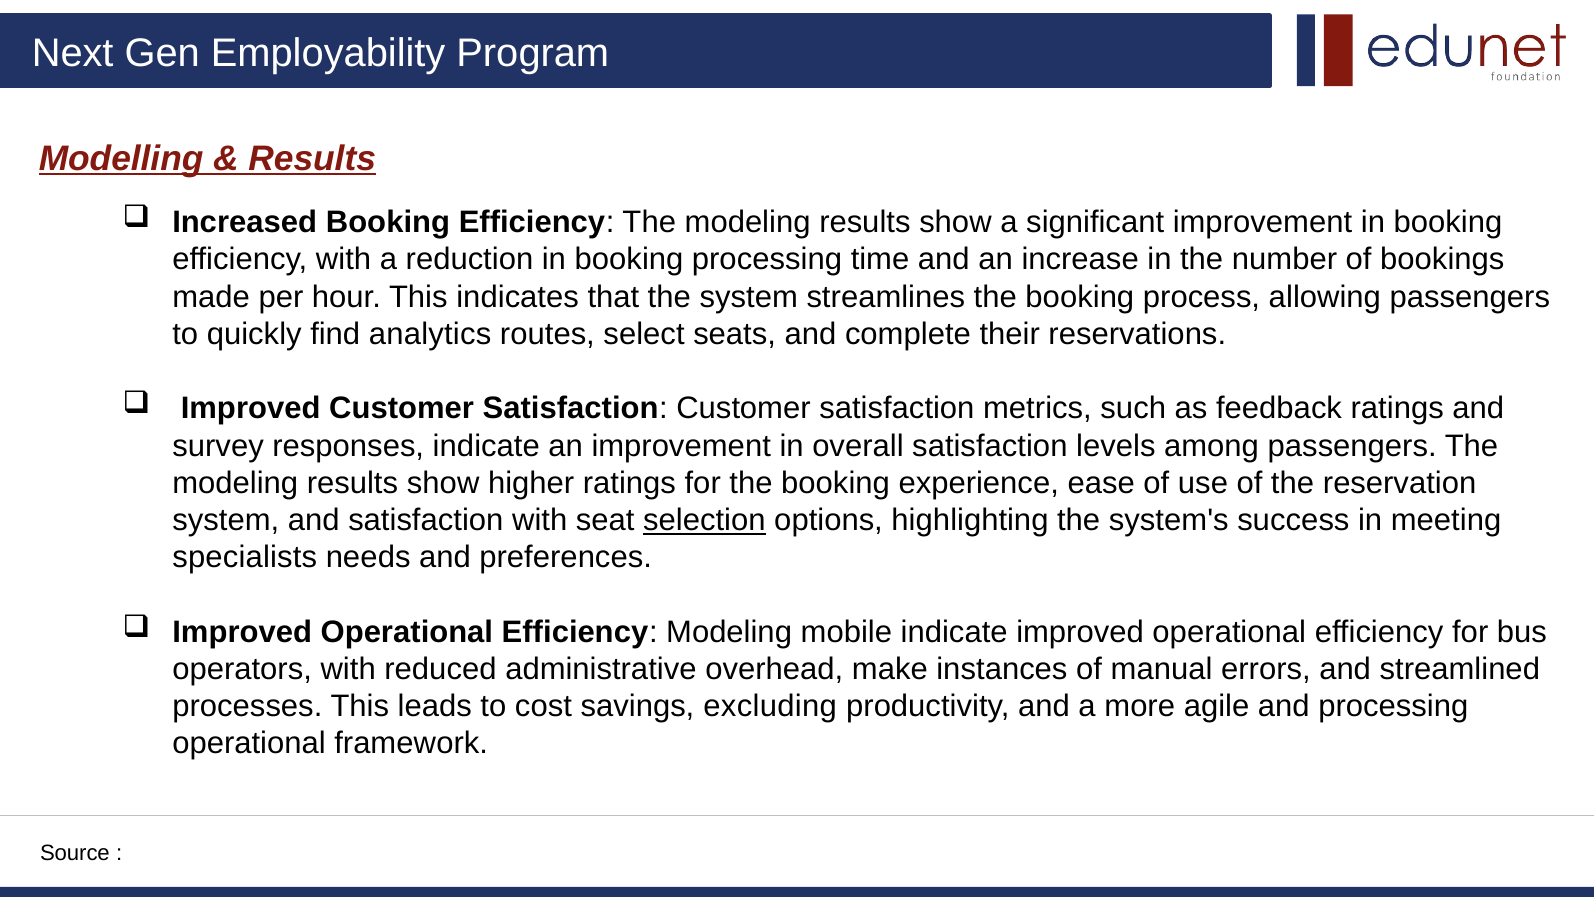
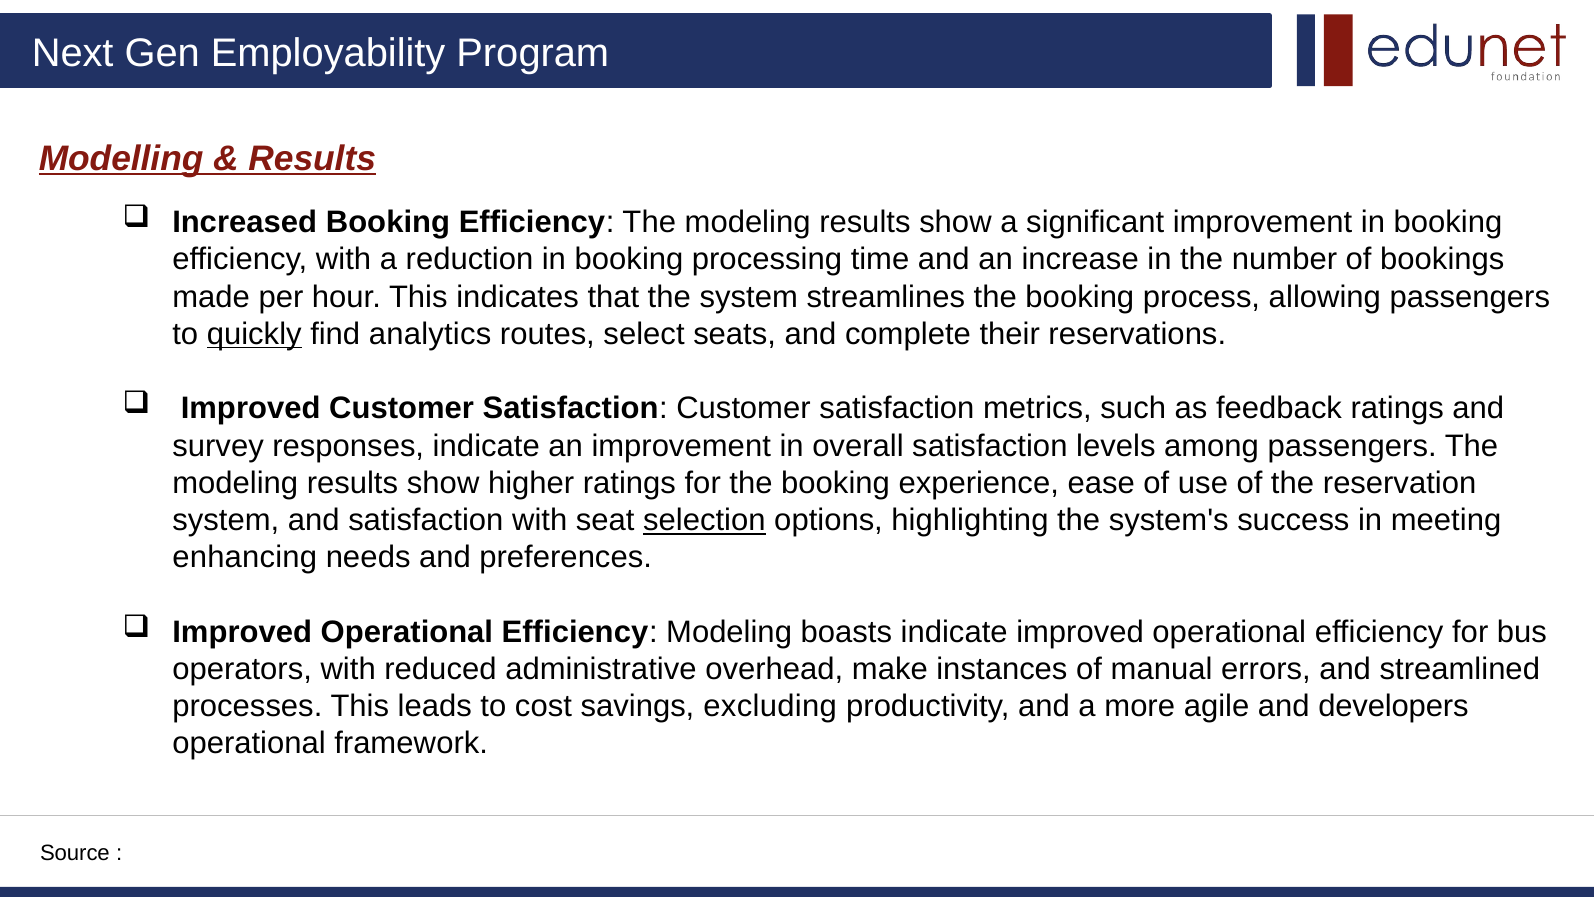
quickly underline: none -> present (254, 334)
specialists: specialists -> enhancing (245, 557)
mobile: mobile -> boasts (846, 632)
and processing: processing -> developers (1393, 706)
